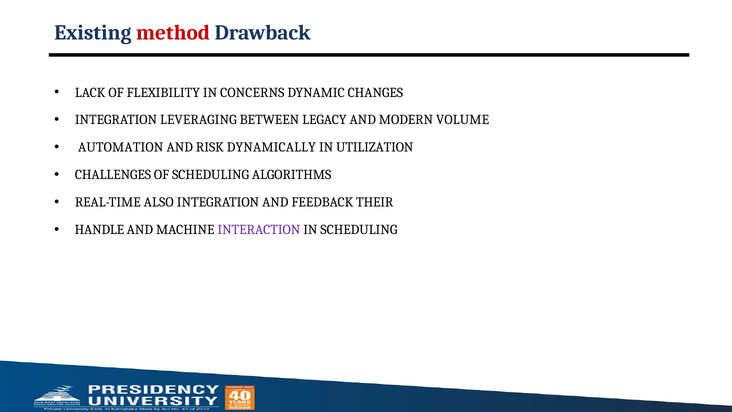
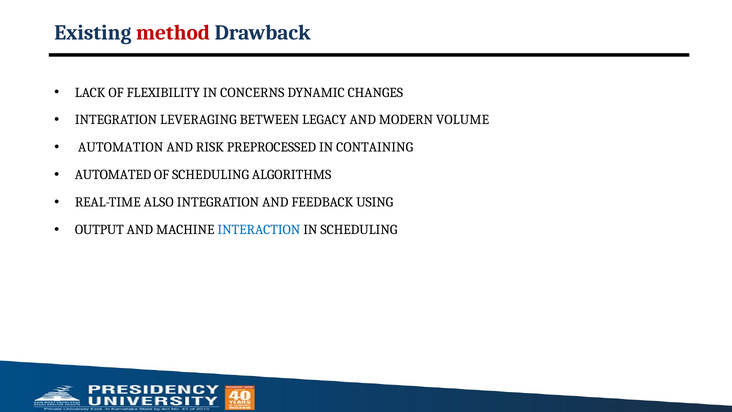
DYNAMICALLY: DYNAMICALLY -> PREPROCESSED (271, 147)
UTILIZATION: UTILIZATION -> CONTAINING (375, 147)
CHALLENGES: CHALLENGES -> AUTOMATED (113, 175)
THEIR: THEIR -> USING (375, 202)
HANDLE: HANDLE -> OUTPUT (99, 230)
INTERACTION colour: purple -> blue (259, 230)
